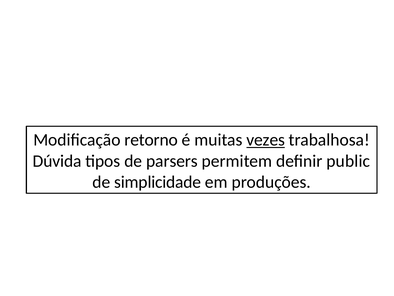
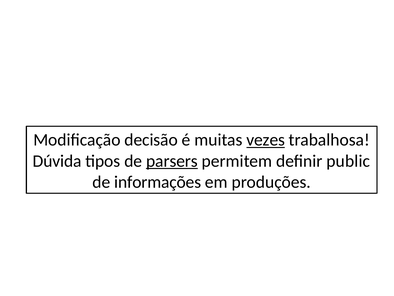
retorno: retorno -> decisão (151, 140)
parsers underline: none -> present (172, 161)
simplicidade: simplicidade -> informações (158, 182)
